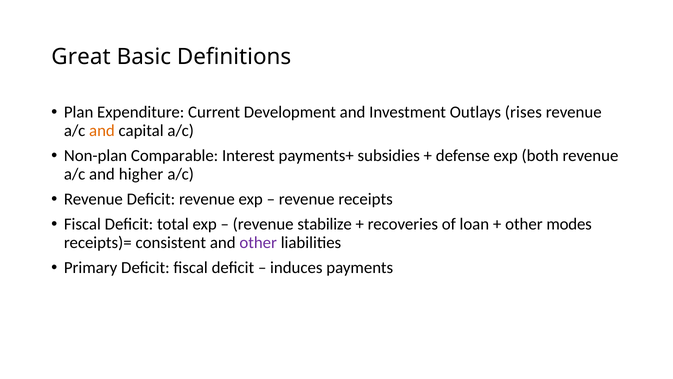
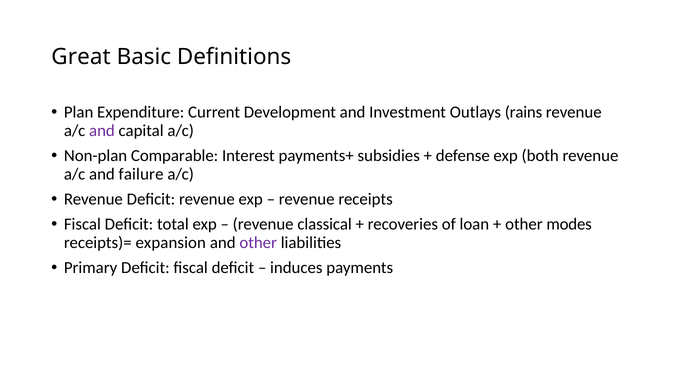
rises: rises -> rains (524, 112)
and colour: orange -> purple (102, 130)
higher: higher -> failure (141, 174)
stabilize: stabilize -> classical (325, 224)
consistent: consistent -> expansion (171, 242)
